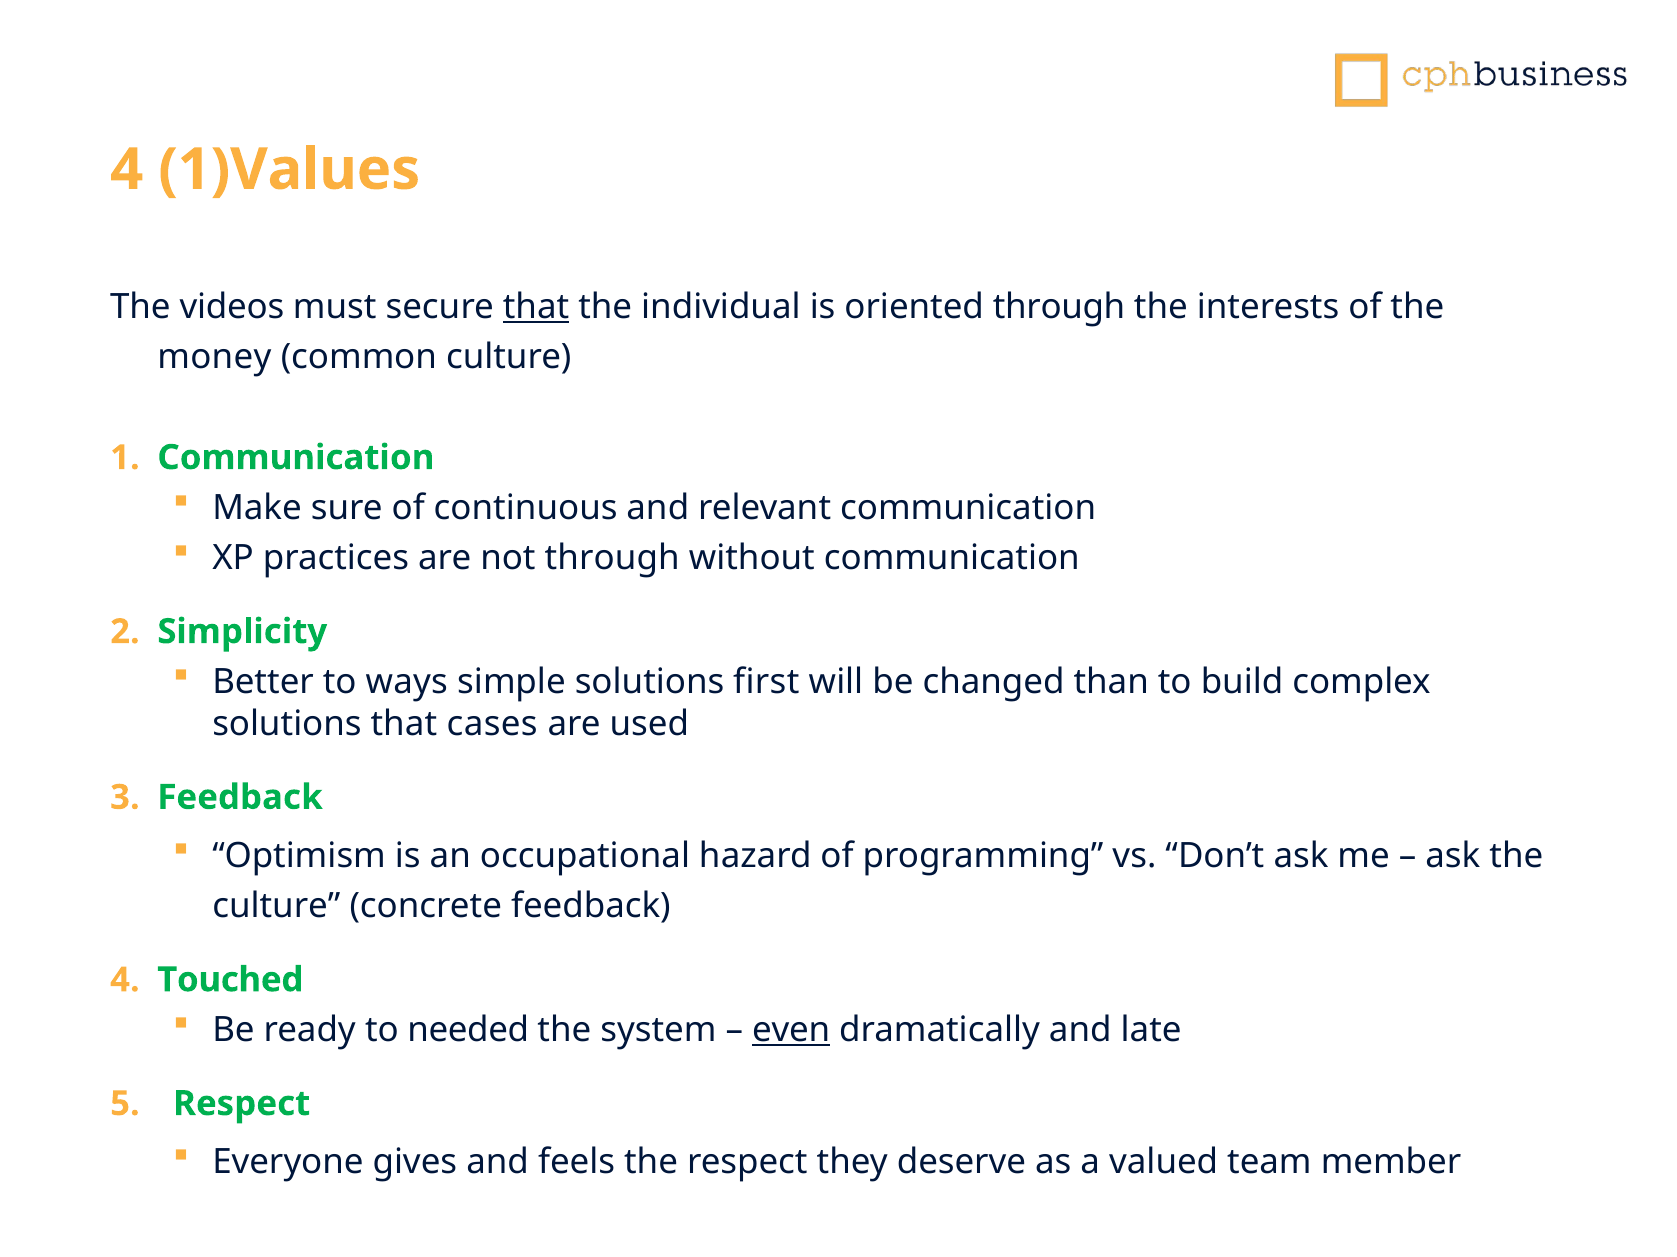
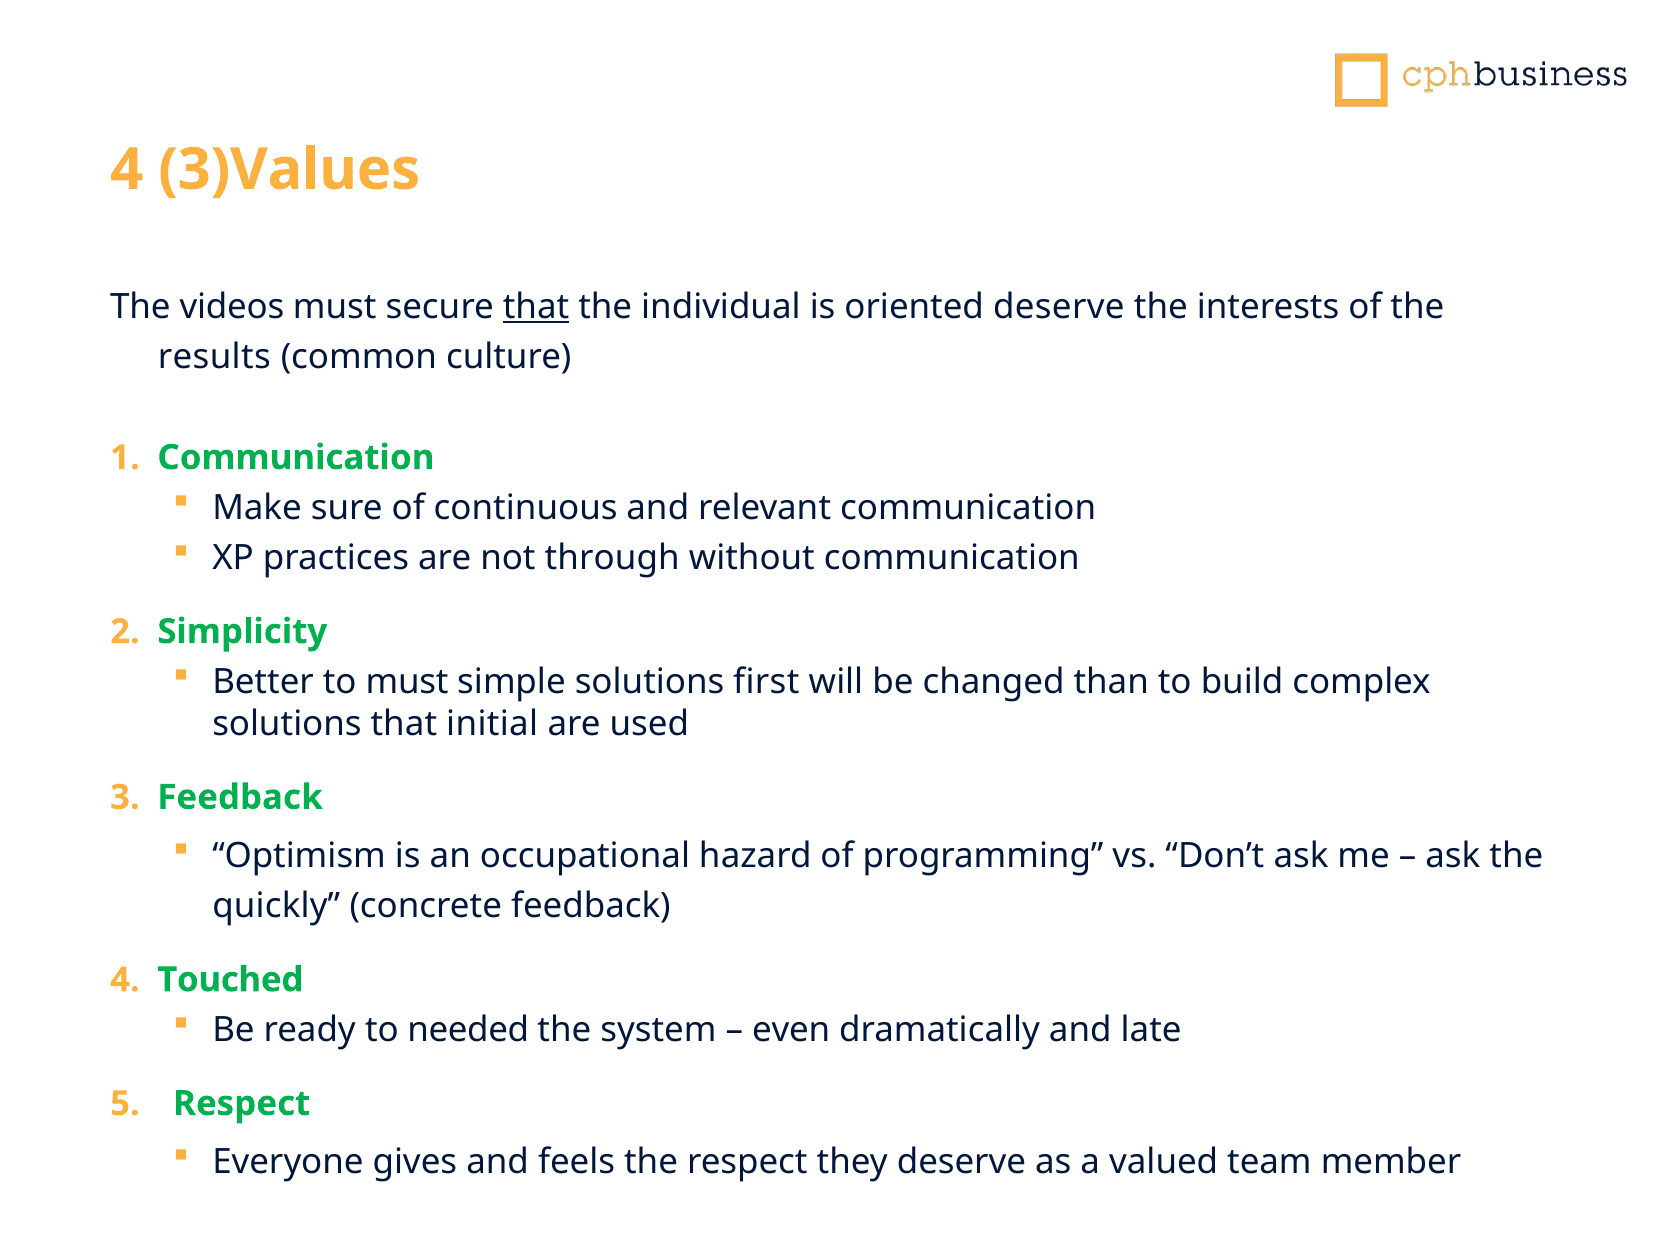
1)Values: 1)Values -> 3)Values (289, 170)
oriented through: through -> deserve (1059, 307)
money: money -> results (214, 357)
to ways: ways -> must (407, 682)
cases: cases -> initial (492, 724)
culture: culture -> quickly (276, 907)
even underline: present -> none (791, 1031)
